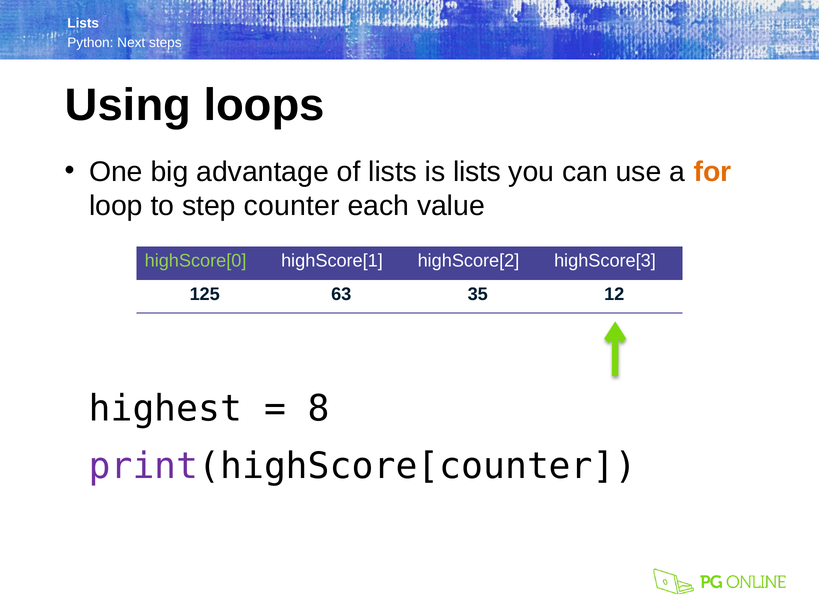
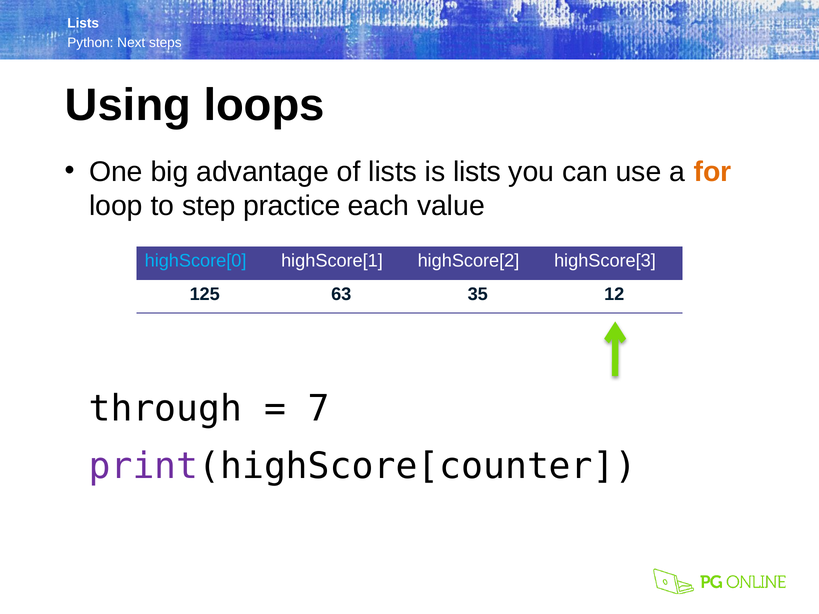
counter: counter -> practice (292, 206)
highScore[0 colour: light green -> light blue (196, 261)
highest: highest -> through (165, 409)
8: 8 -> 7 (319, 409)
